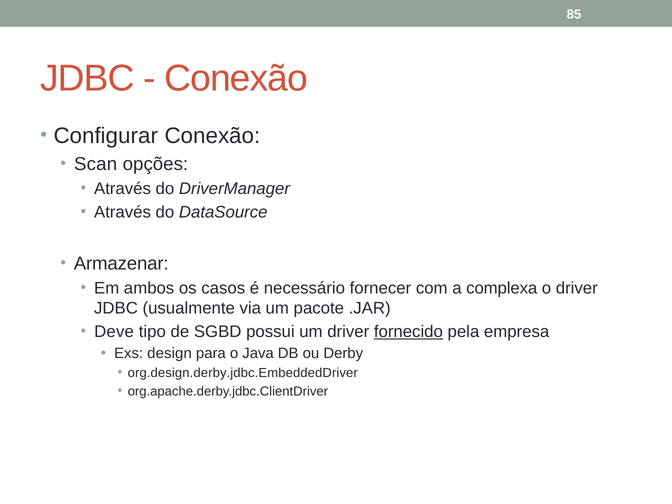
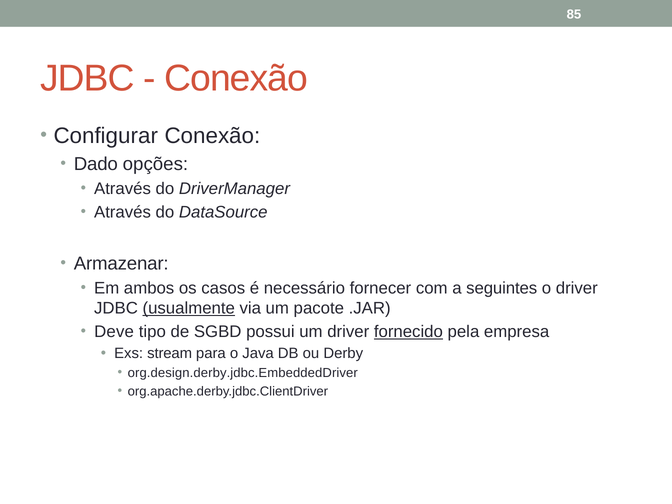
Scan: Scan -> Dado (96, 164)
complexa: complexa -> seguintes (502, 288)
usualmente underline: none -> present (189, 308)
design: design -> stream (170, 354)
